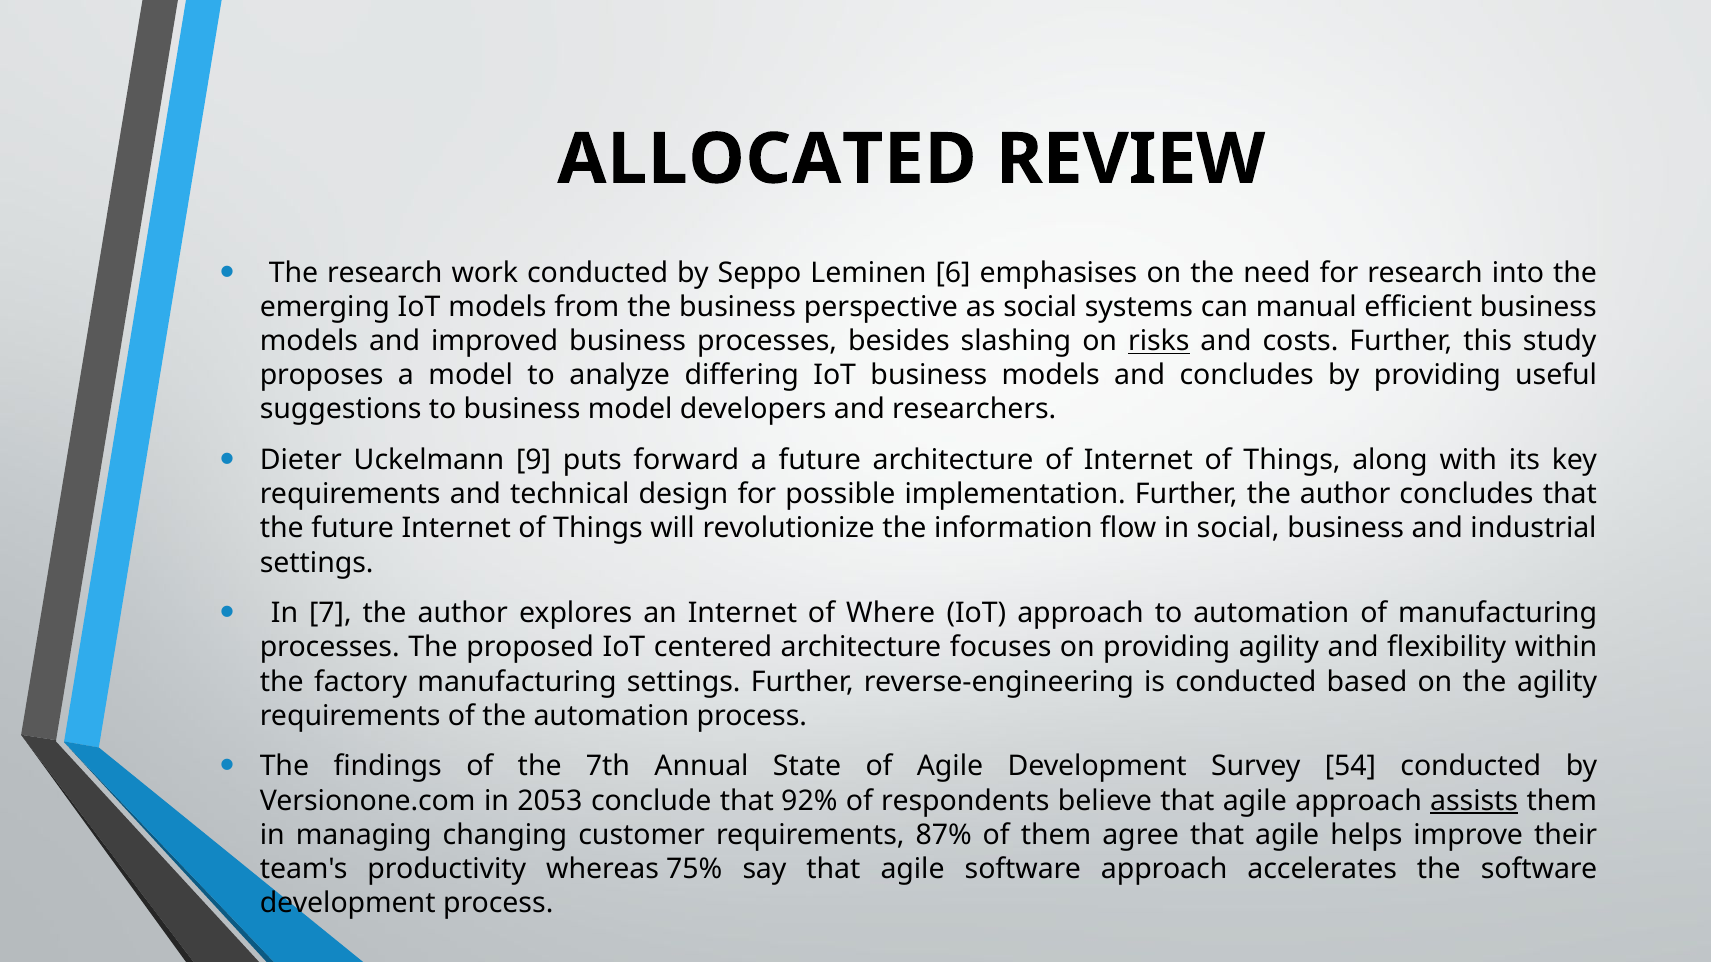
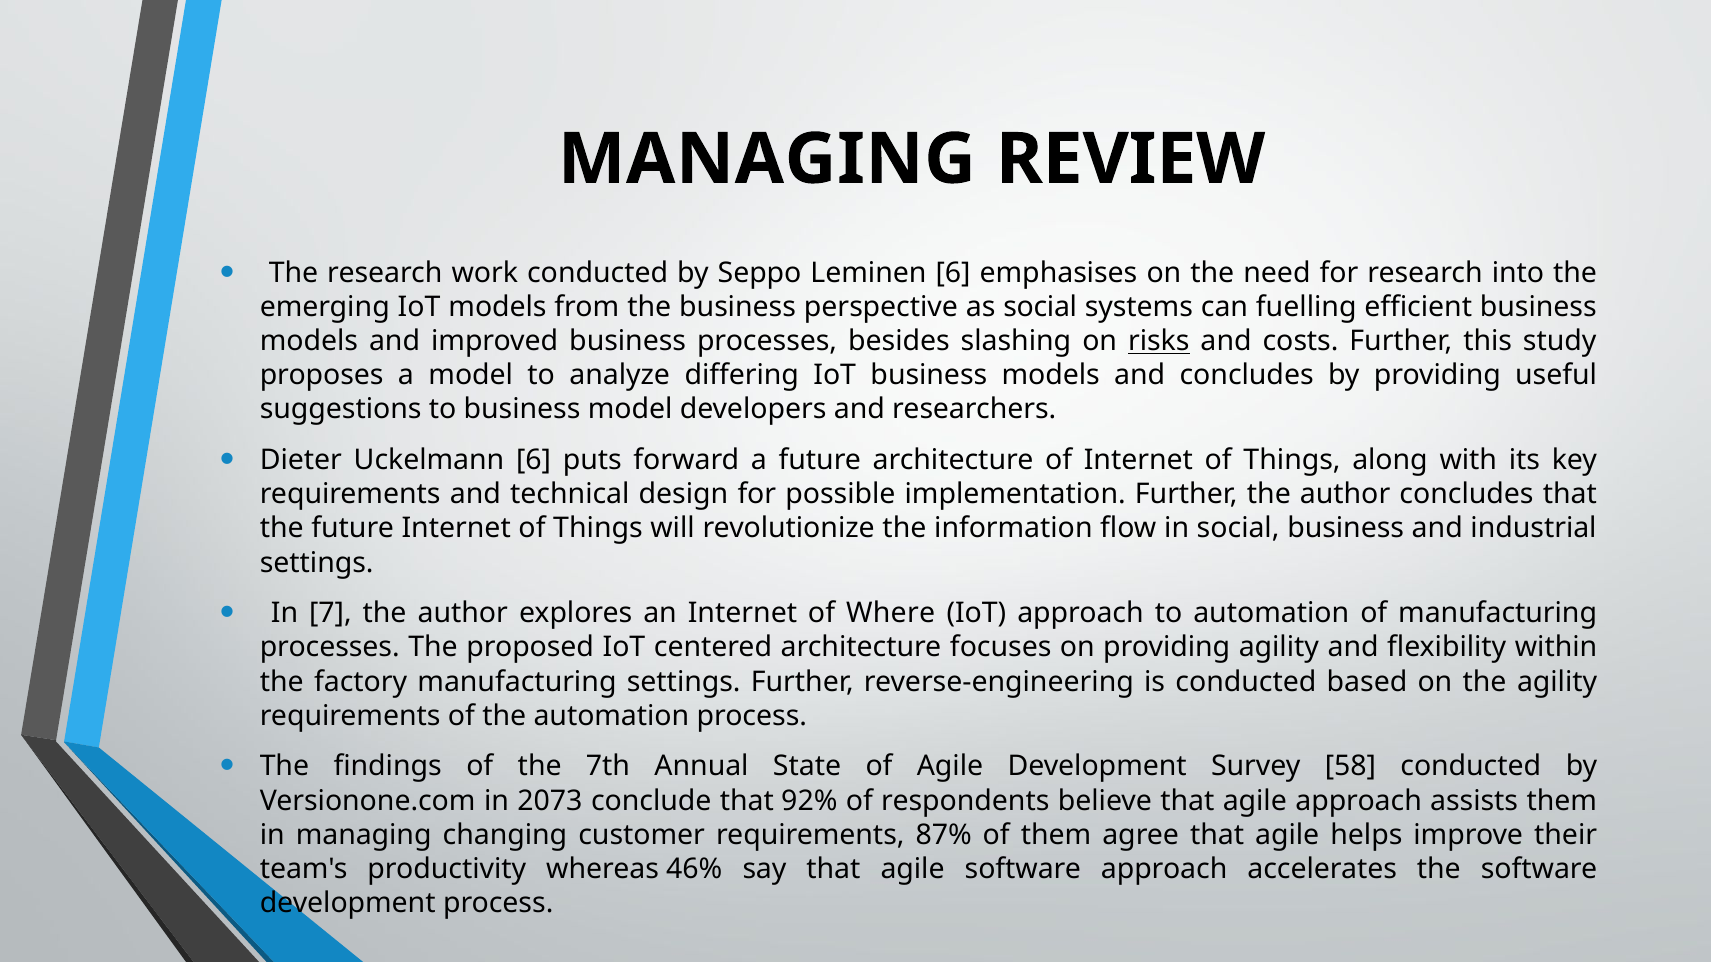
ALLOCATED: ALLOCATED -> MANAGING (767, 159)
manual: manual -> fuelling (1306, 307)
Uckelmann 9: 9 -> 6 (534, 460)
54: 54 -> 58 (1350, 767)
2053: 2053 -> 2073 (550, 801)
assists underline: present -> none (1474, 801)
75%: 75% -> 46% (694, 869)
